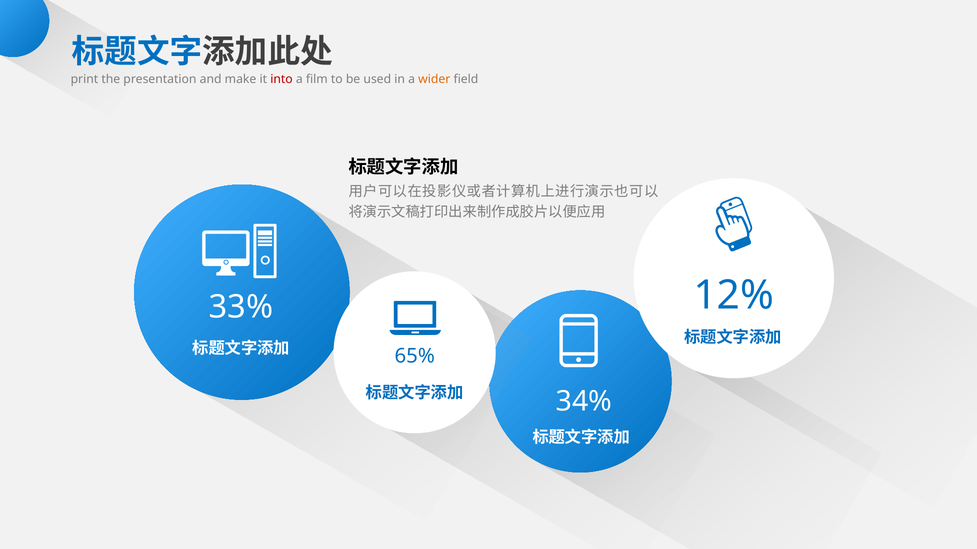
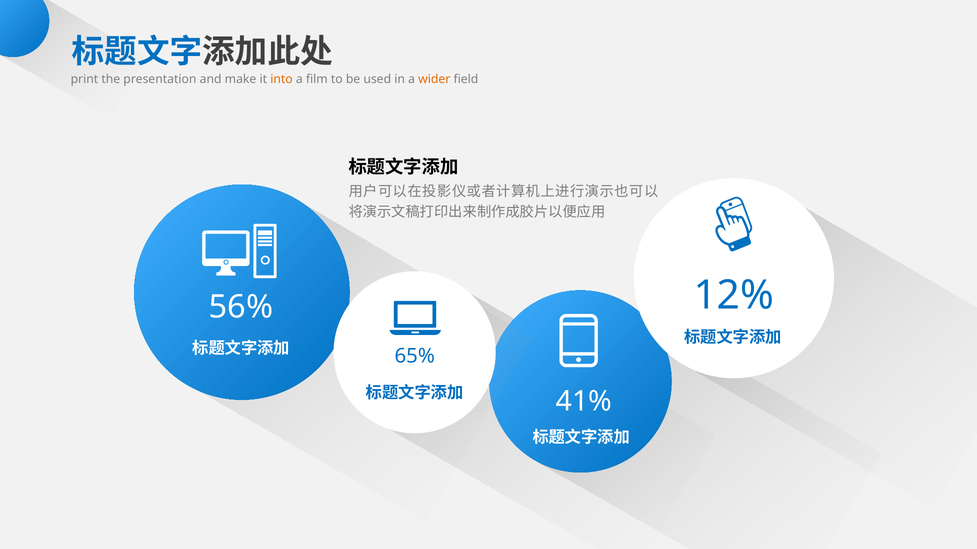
into colour: red -> orange (281, 79)
33%: 33% -> 56% (241, 307)
34%: 34% -> 41% (584, 402)
